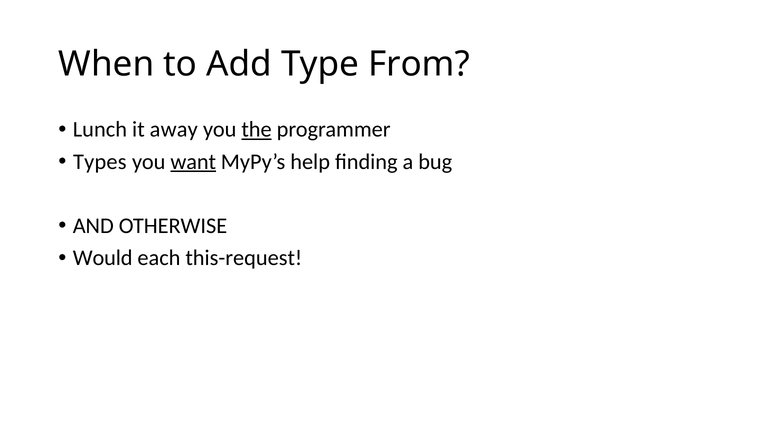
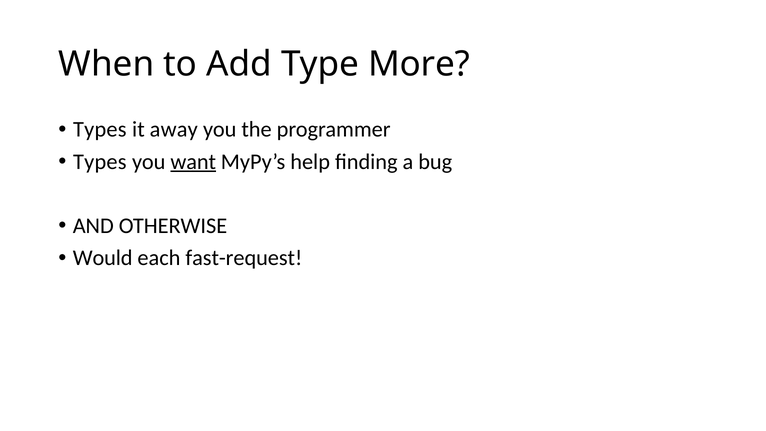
From: From -> More (419, 64)
Lunch: Lunch -> Types (100, 130)
the underline: present -> none (257, 130)
this-request: this-request -> fast-request (244, 258)
